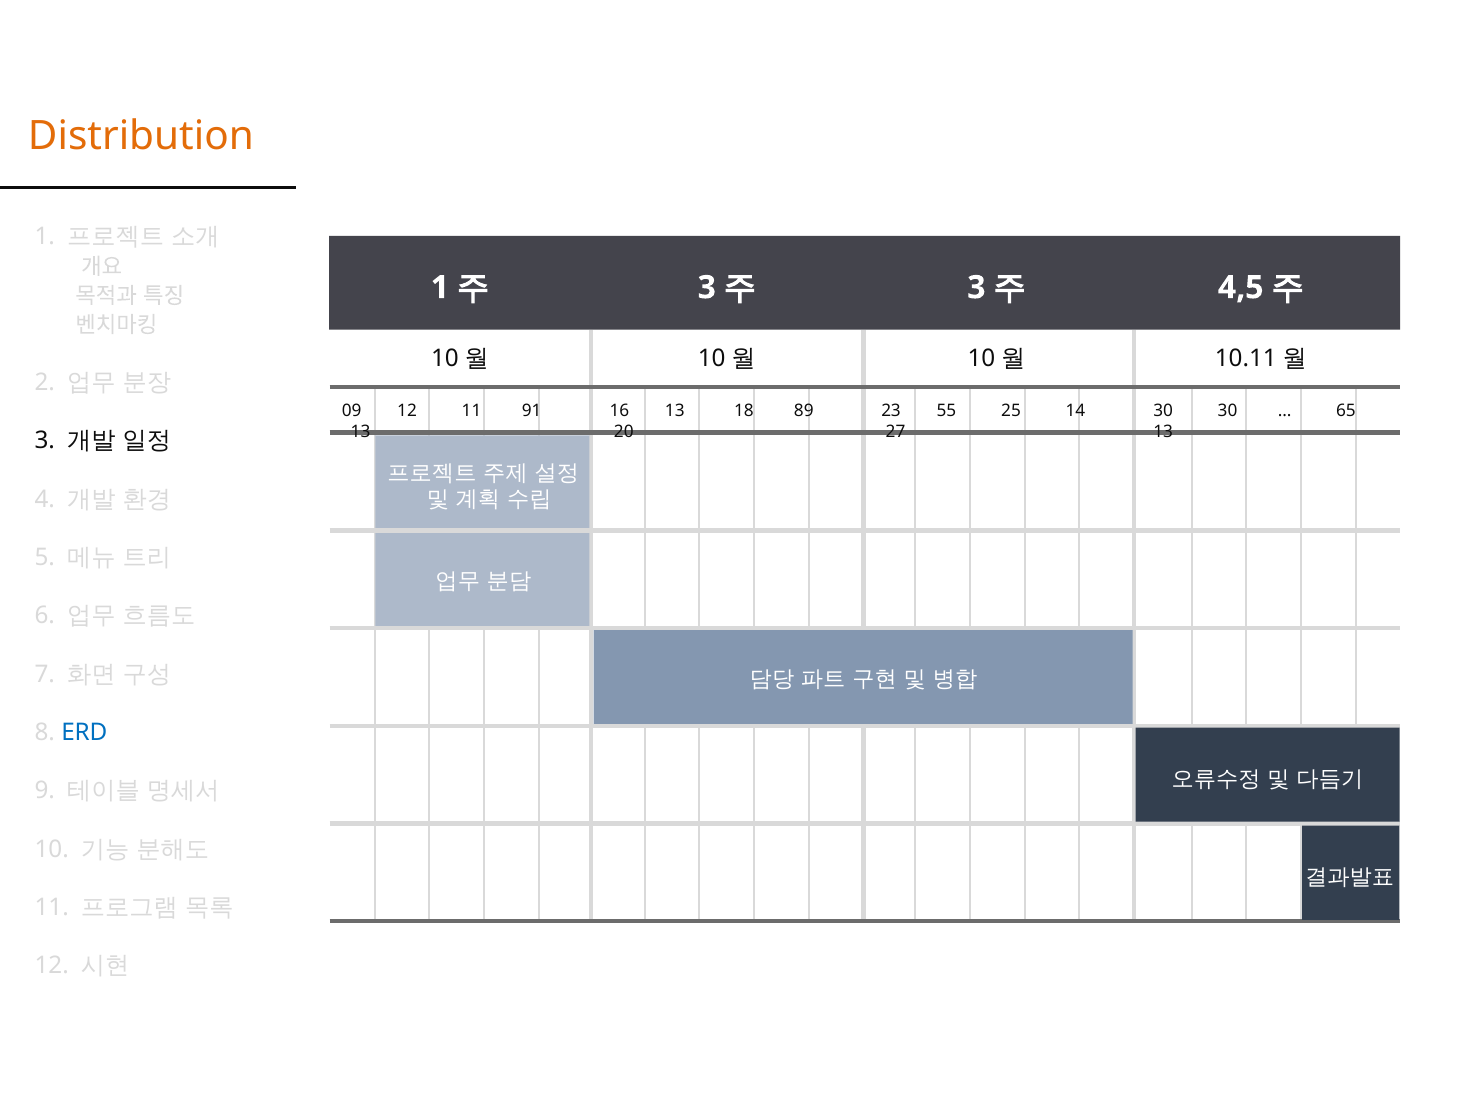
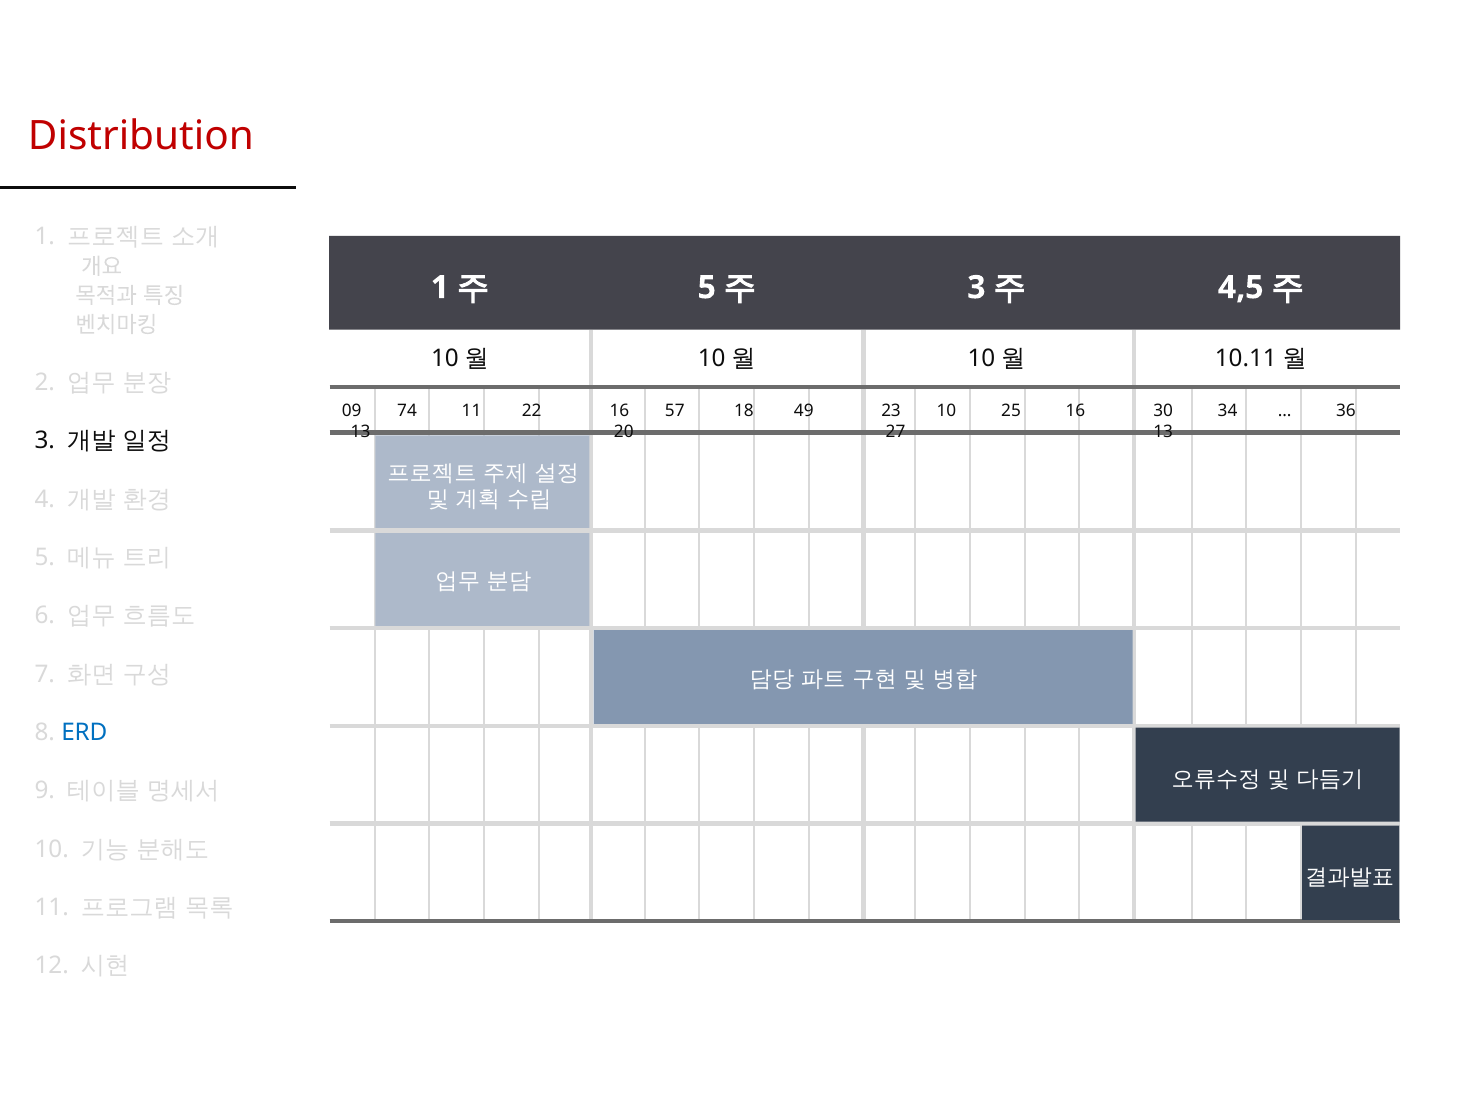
Distribution colour: orange -> red (141, 137)
3: 3 -> 5 (707, 287)
09 12: 12 -> 74 (407, 411)
91: 91 -> 22 (532, 411)
16 13: 13 -> 57 (675, 411)
89: 89 -> 49 (804, 411)
23 55: 55 -> 10 (946, 411)
25 14: 14 -> 16 (1075, 411)
30 30: 30 -> 34 (1228, 411)
65: 65 -> 36 (1346, 411)
